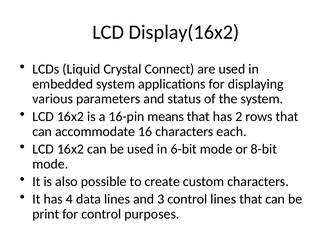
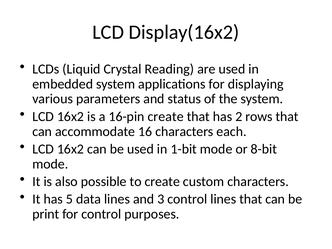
Connect: Connect -> Reading (169, 69)
16-pin means: means -> create (166, 116)
6-bit: 6-bit -> 1-bit (184, 149)
4: 4 -> 5 (69, 199)
